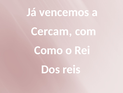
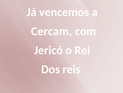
Como: Como -> Jericó (48, 50)
